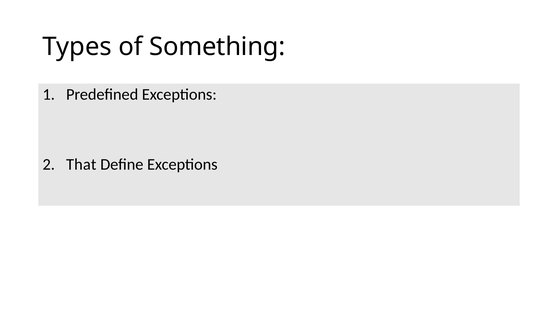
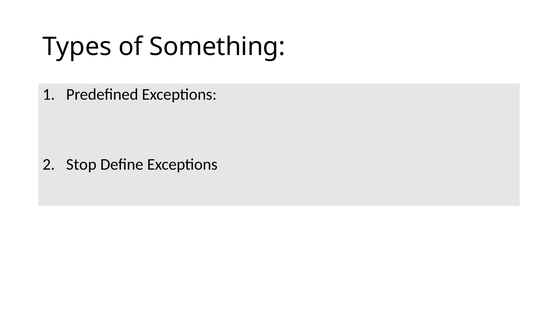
That: That -> Stop (81, 165)
